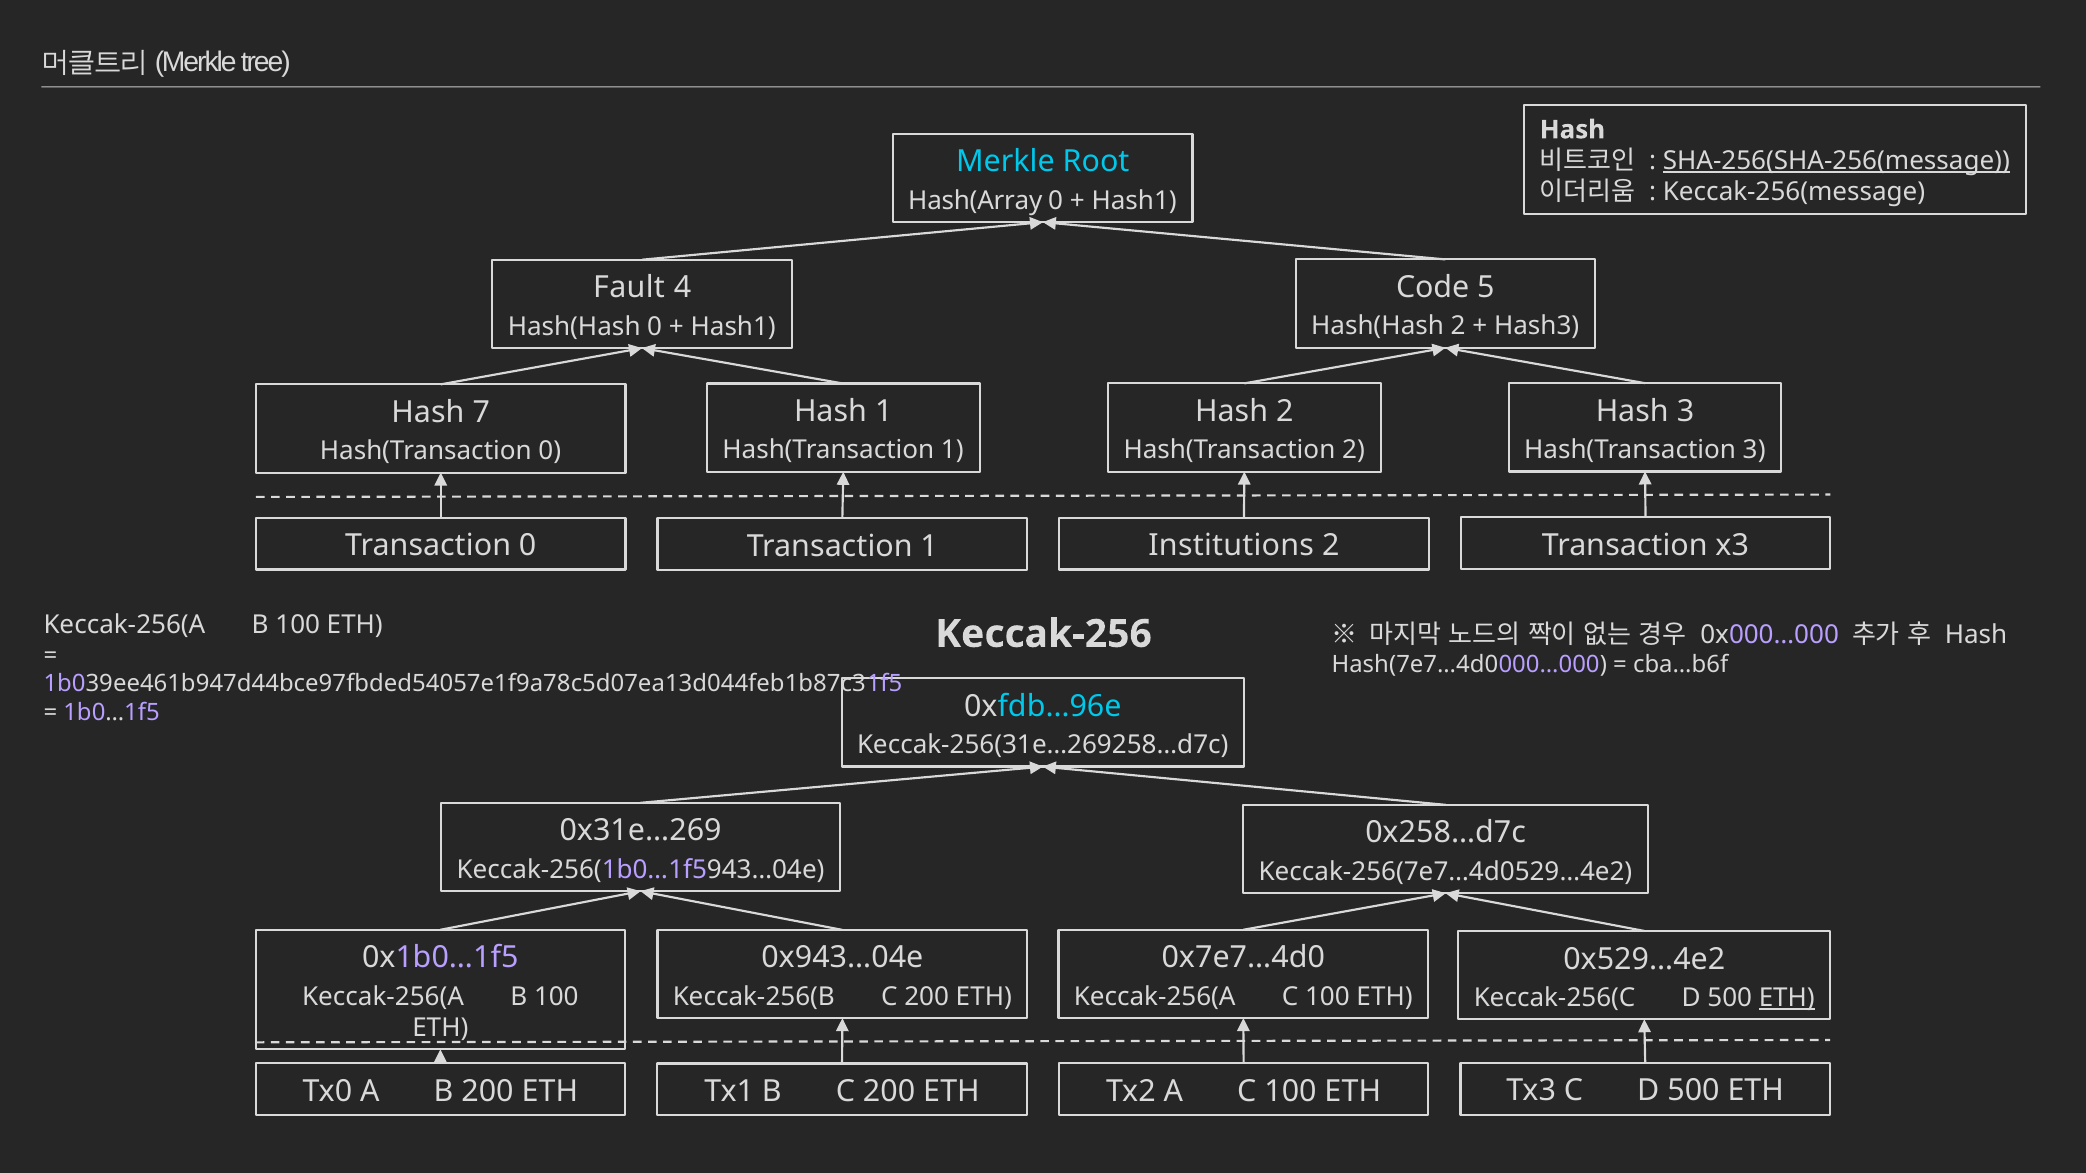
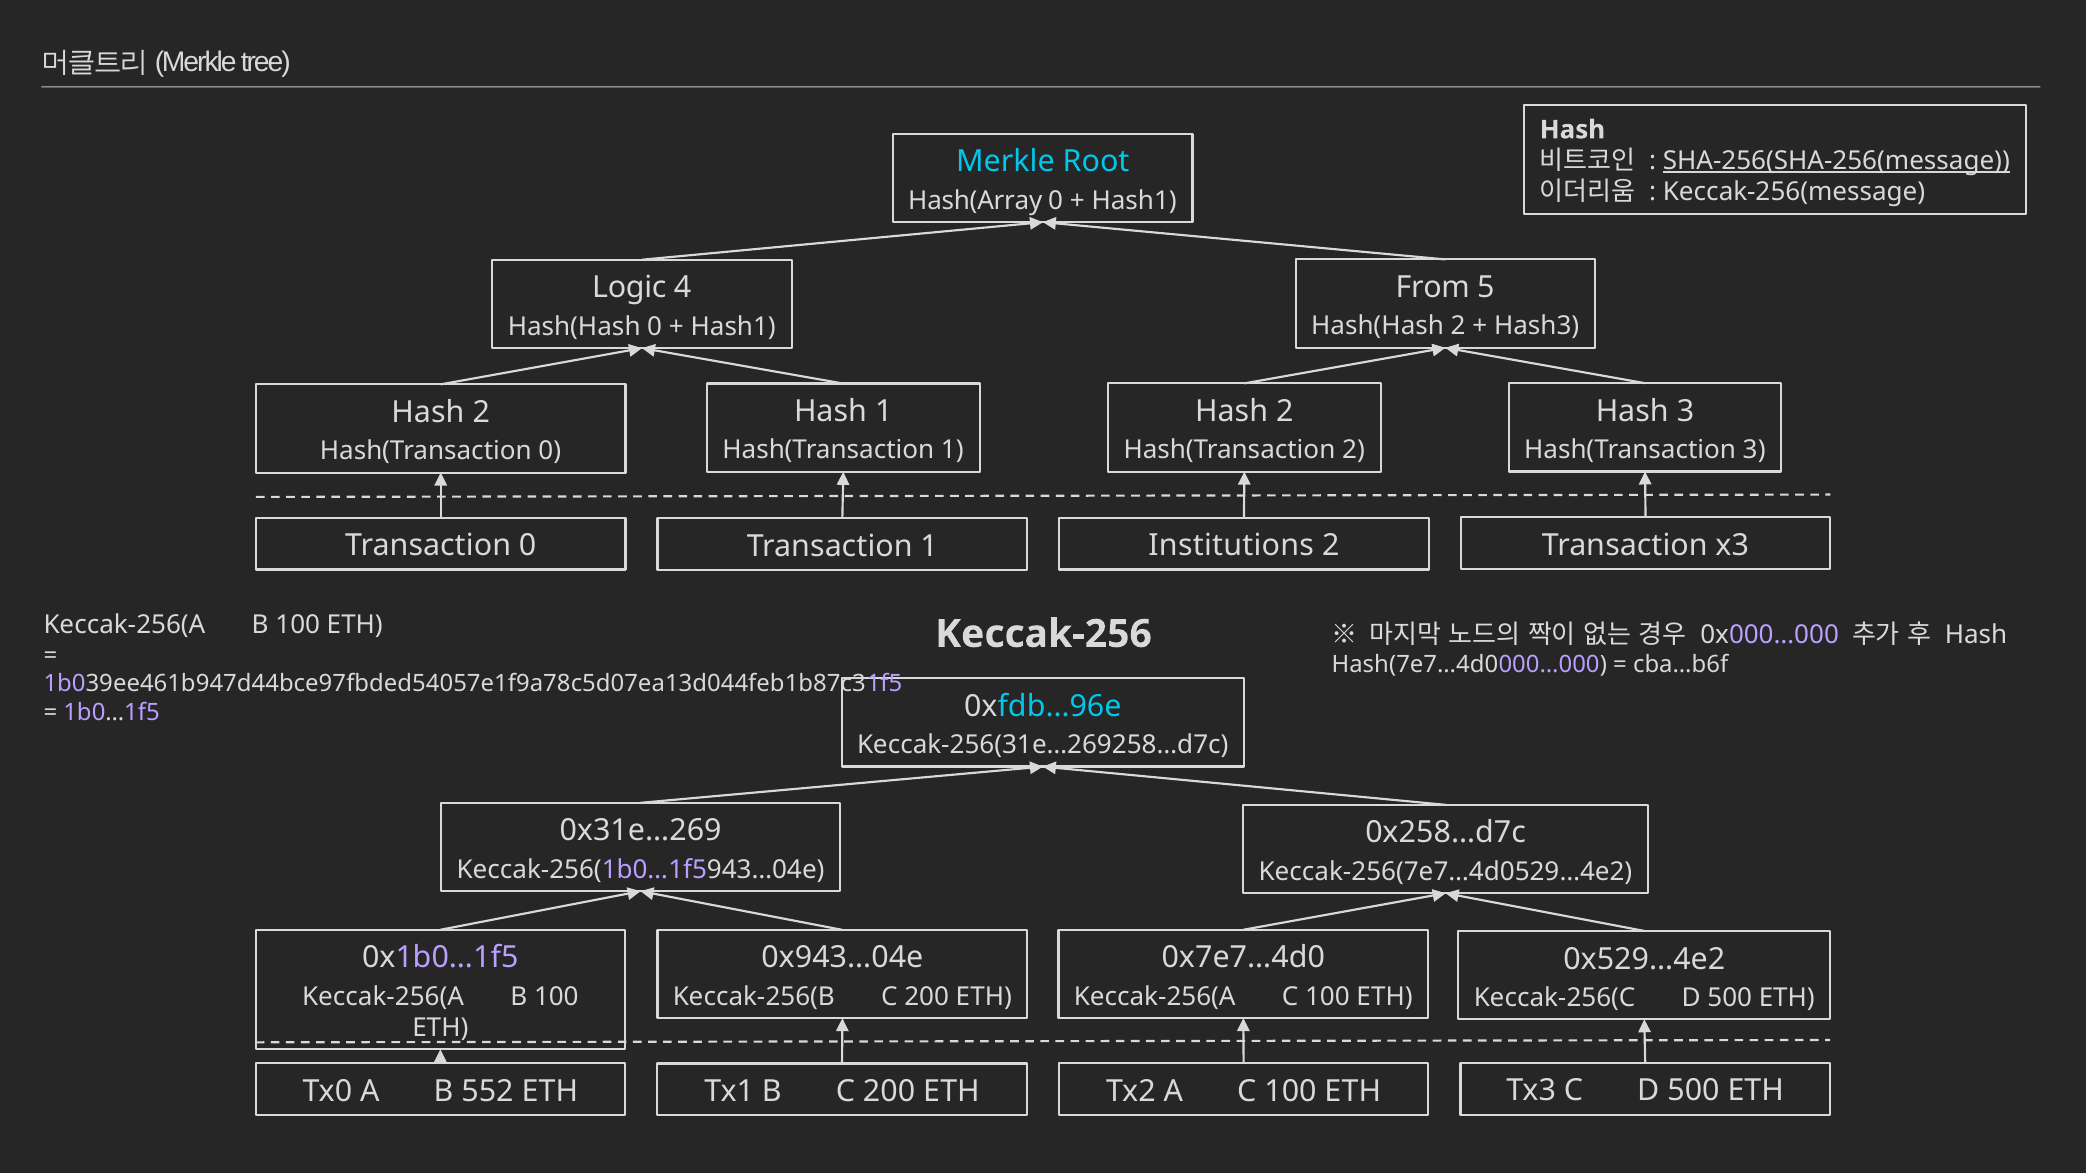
Code: Code -> From (1433, 288)
Fault: Fault -> Logic (629, 288)
7: 7 -> 2 (481, 412)
ETH underline: present -> none (1787, 998)
B 200: 200 -> 552 (487, 1091)
